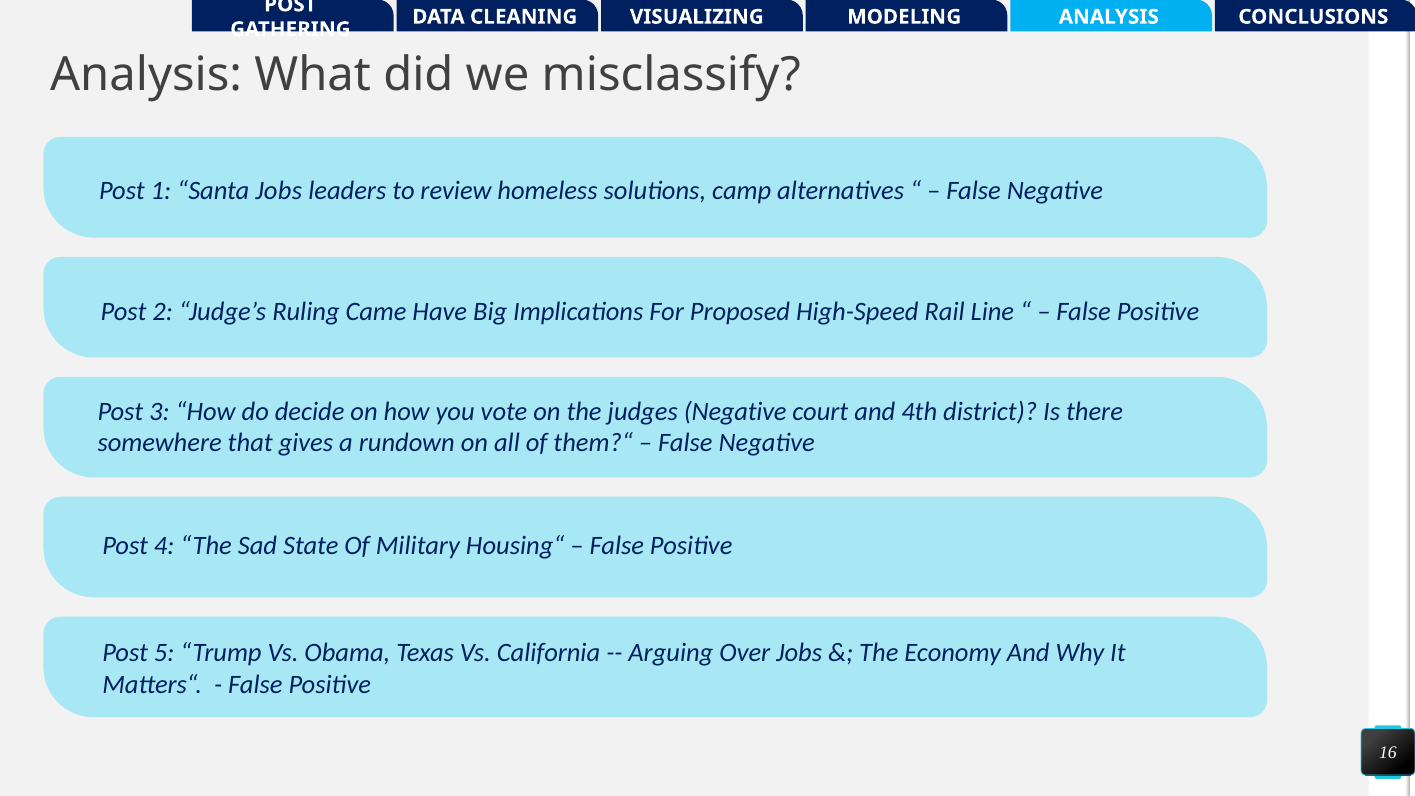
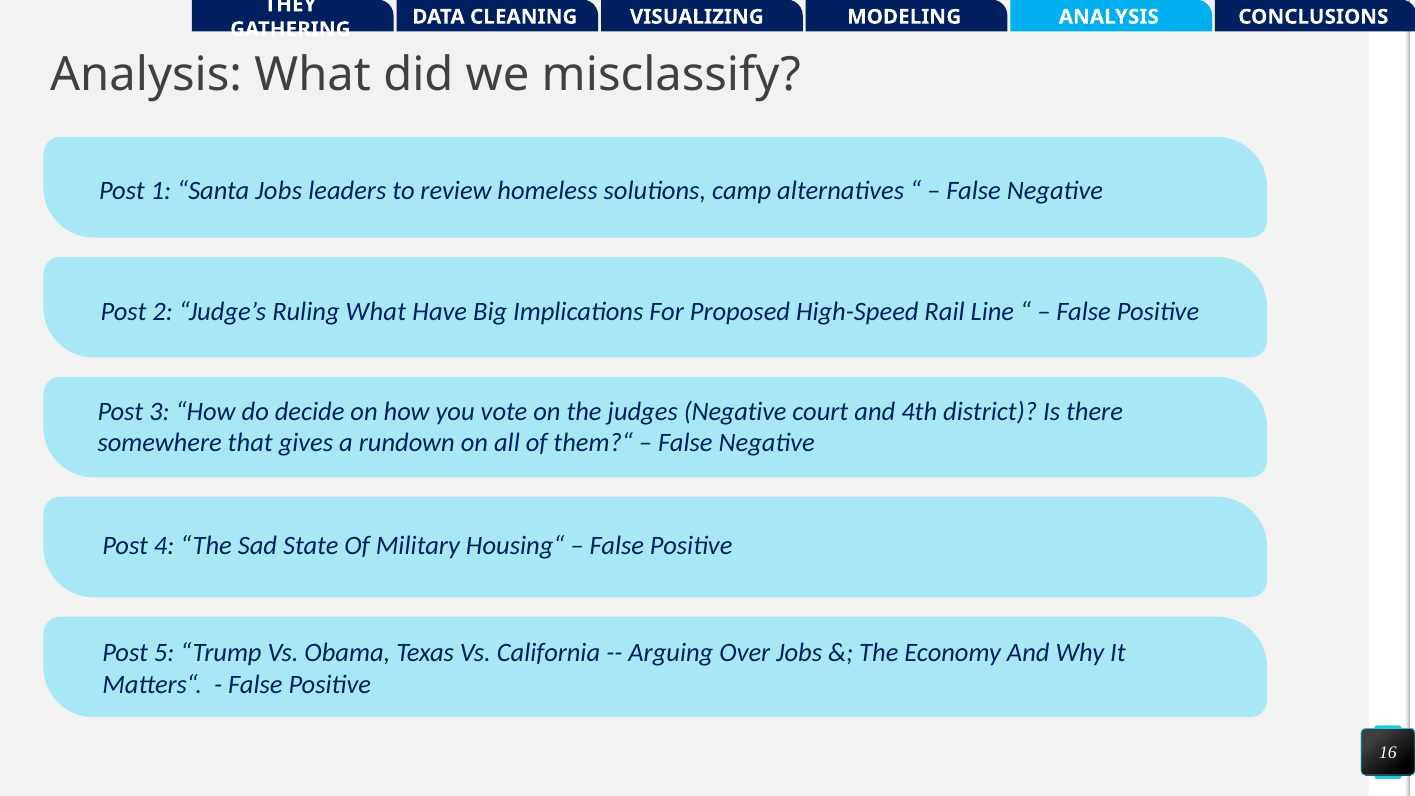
POST: POST -> THEY (290, 5)
Ruling Came: Came -> What (376, 311)
